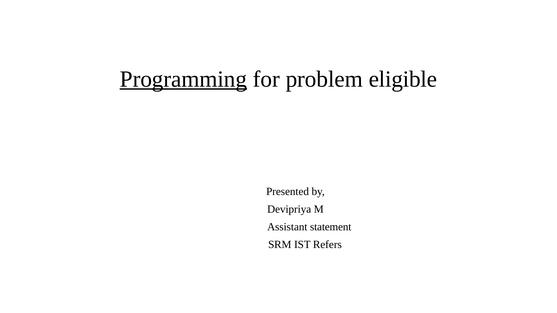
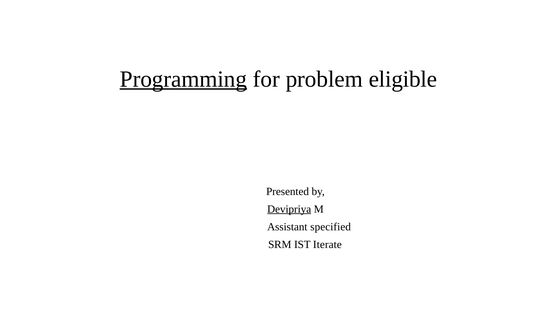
Devipriya underline: none -> present (289, 209)
statement: statement -> specified (331, 227)
Refers: Refers -> Iterate (327, 245)
